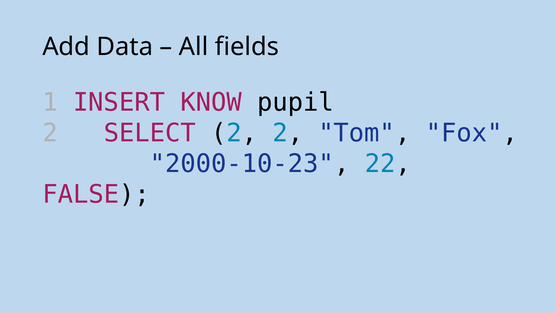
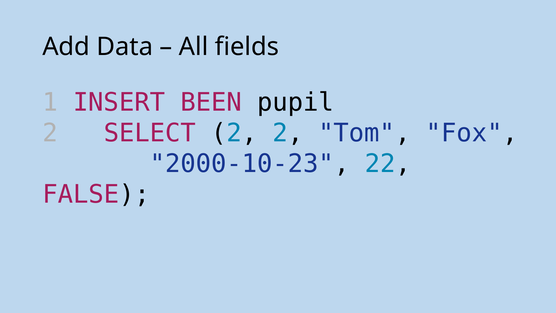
KNOW: KNOW -> BEEN (211, 102)
